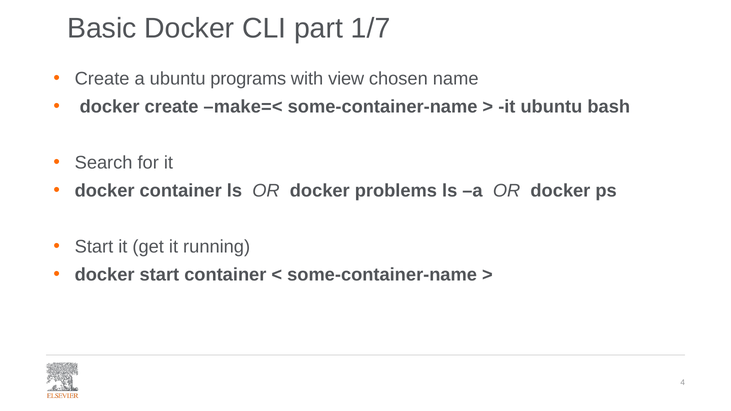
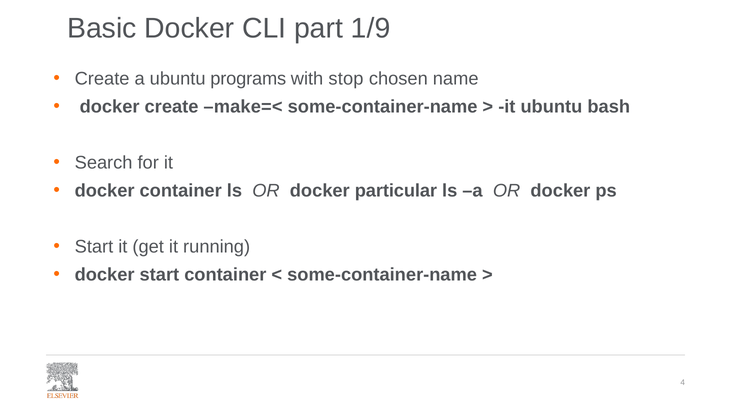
1/7: 1/7 -> 1/9 (371, 28)
view: view -> stop (346, 79)
problems: problems -> particular (396, 191)
